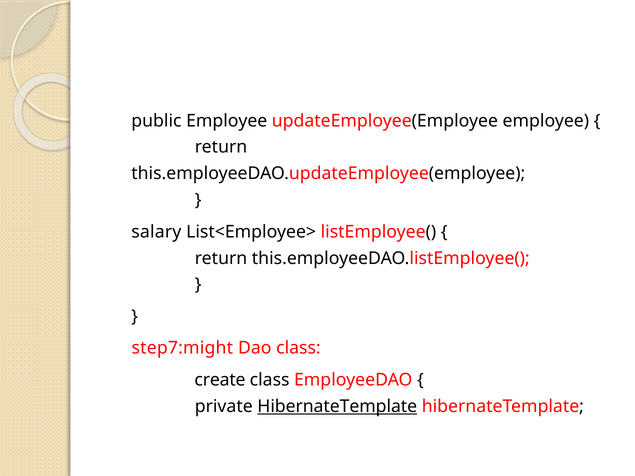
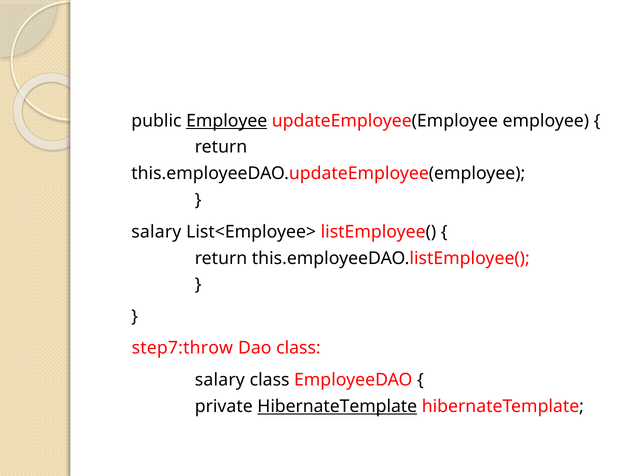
Employee underline: none -> present (227, 121)
step7:might: step7:might -> step7:throw (182, 348)
create: create -> salary (220, 380)
